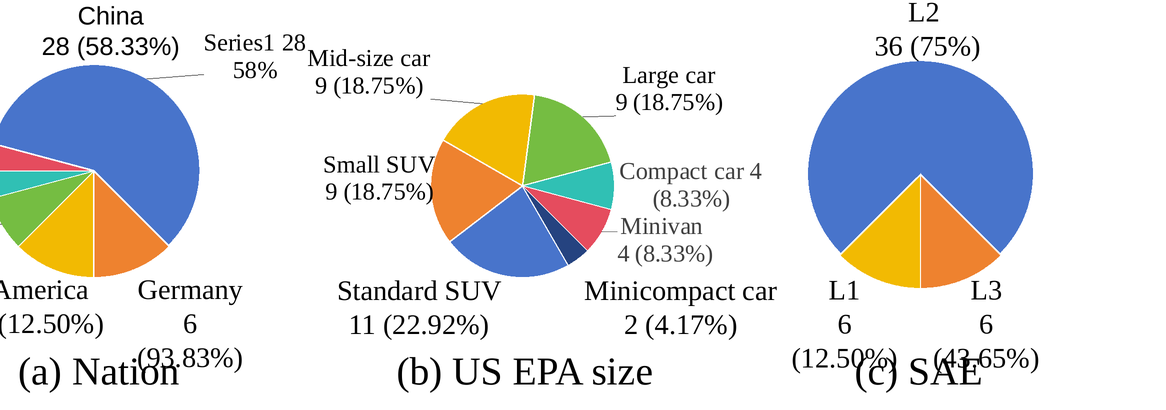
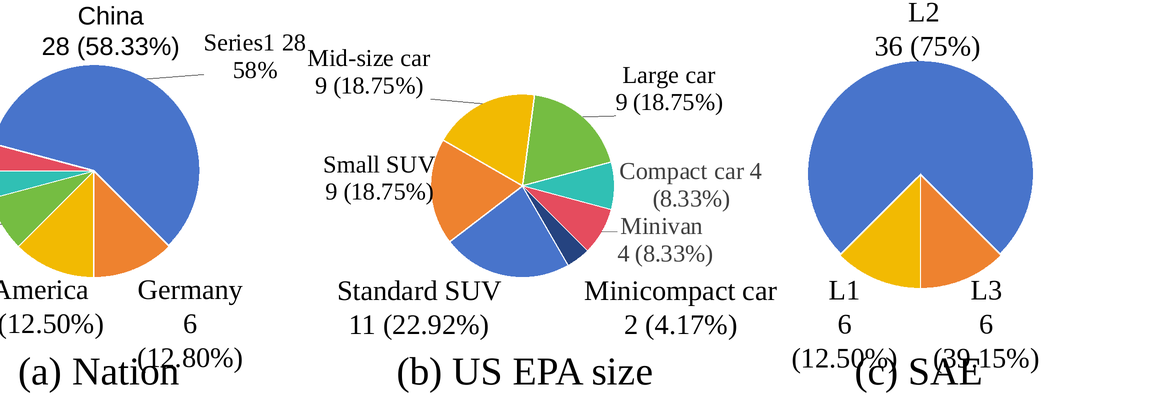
93.83%: 93.83% -> 12.80% (190, 358)
43.65%: 43.65% -> 39.15% (986, 359)
